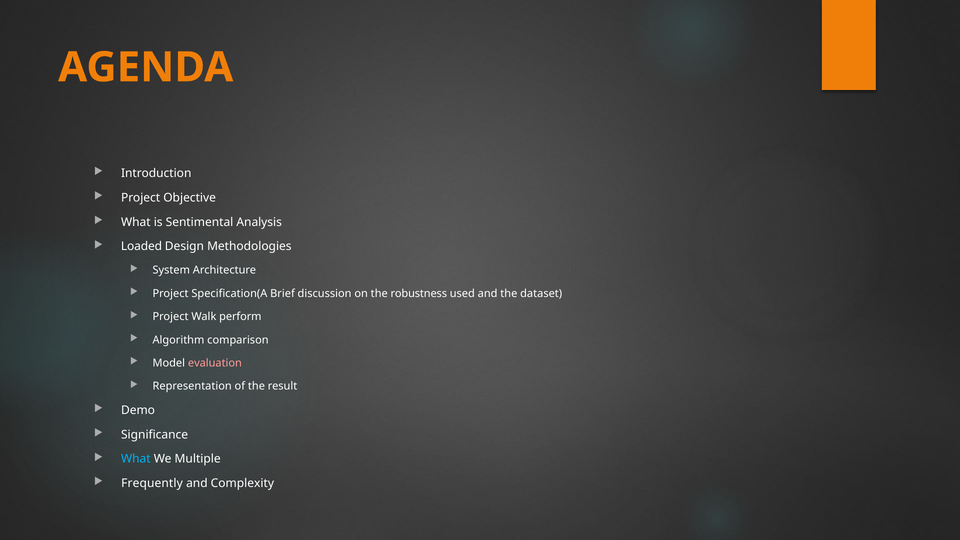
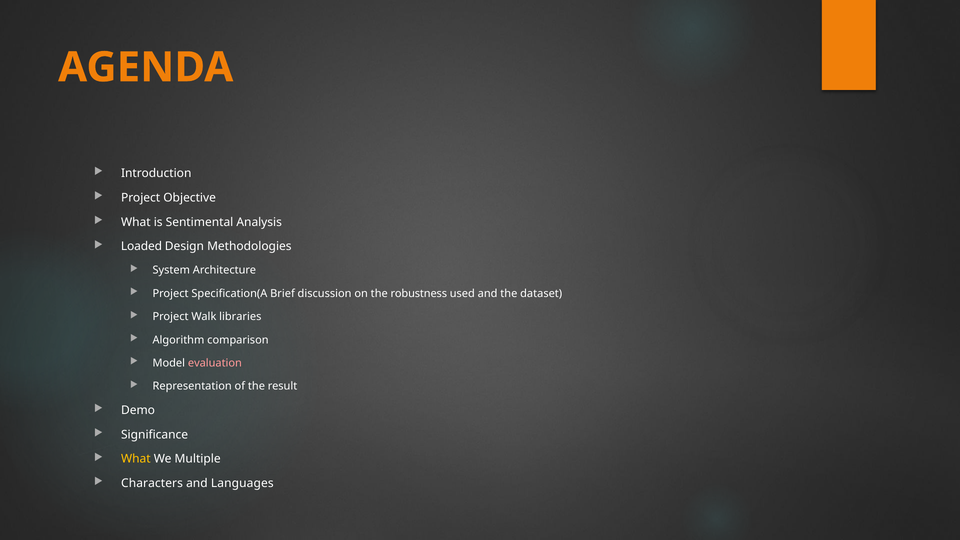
perform: perform -> libraries (240, 317)
What colour: light blue -> yellow (136, 459)
Frequently: Frequently -> Characters (152, 483)
Complexity: Complexity -> Languages (242, 483)
